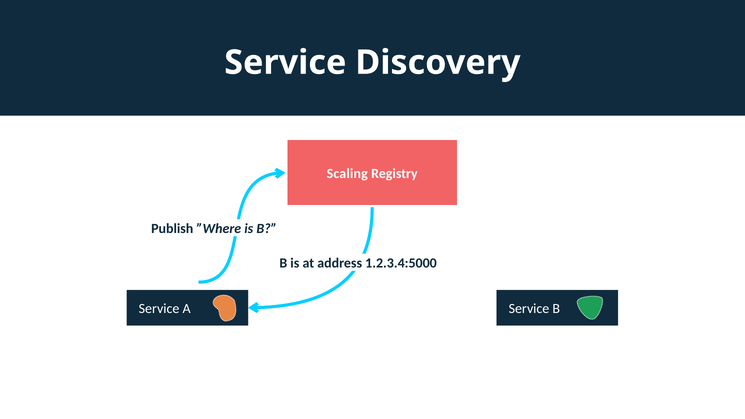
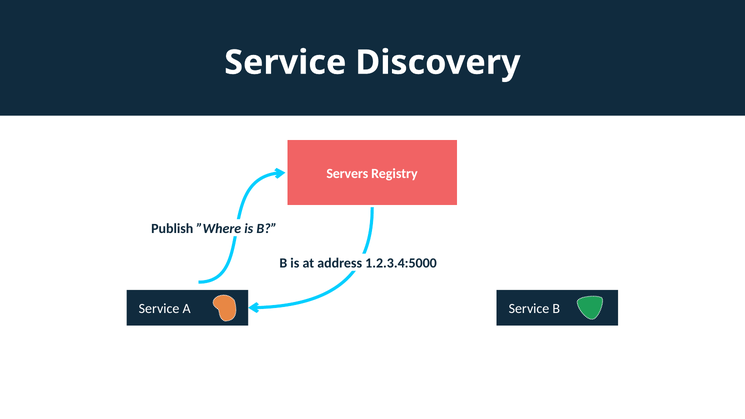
Scaling: Scaling -> Servers (347, 174)
